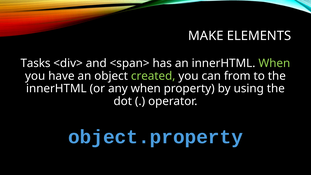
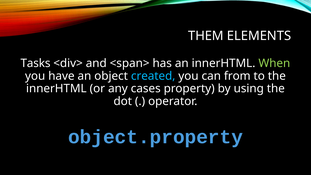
MAKE: MAKE -> THEM (206, 36)
created colour: light green -> light blue (153, 76)
any when: when -> cases (146, 89)
